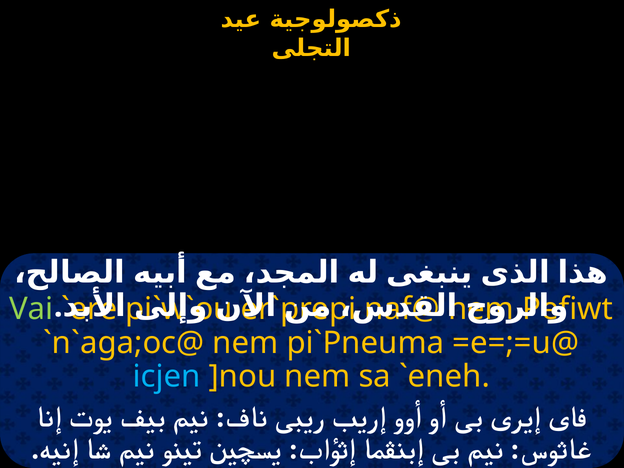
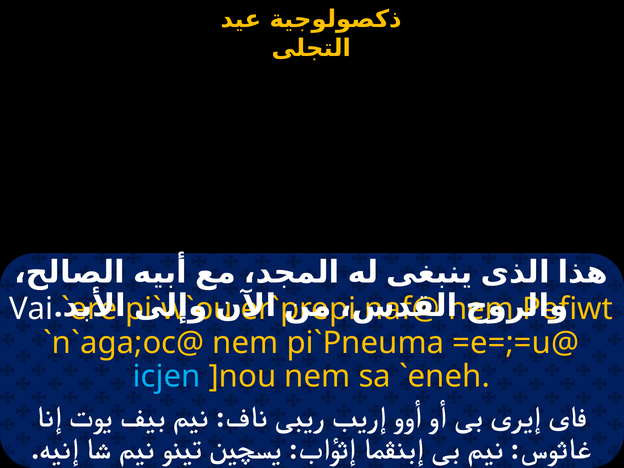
Vai colour: light green -> white (31, 309)
